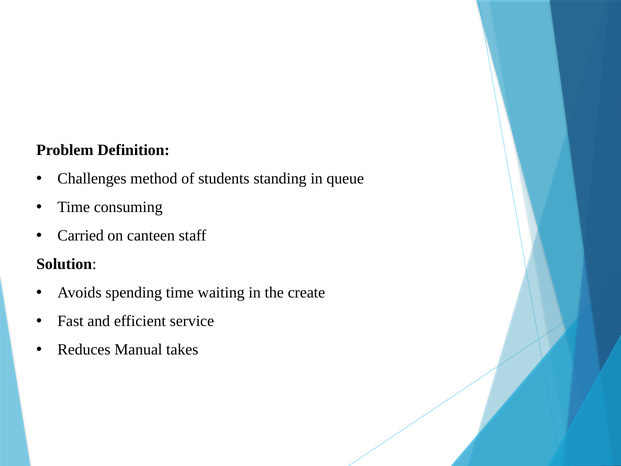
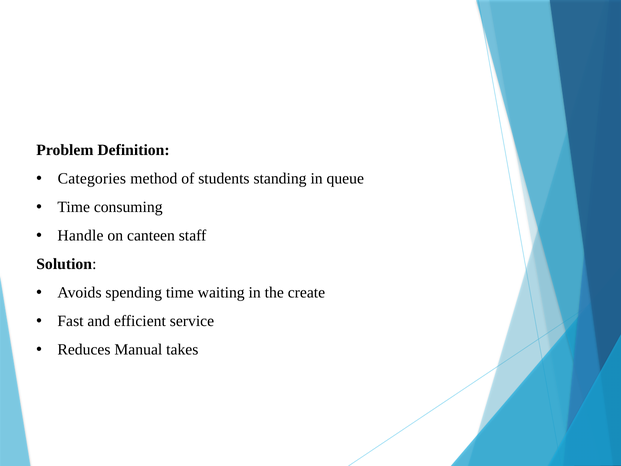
Challenges: Challenges -> Categories (92, 178)
Carried: Carried -> Handle (80, 235)
